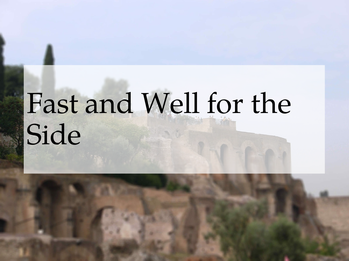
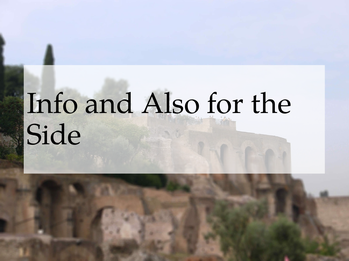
Fast: Fast -> Info (53, 104)
Well: Well -> Also (171, 104)
